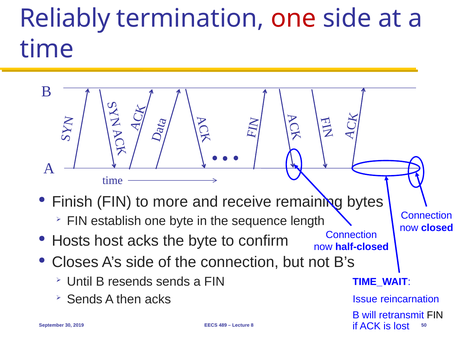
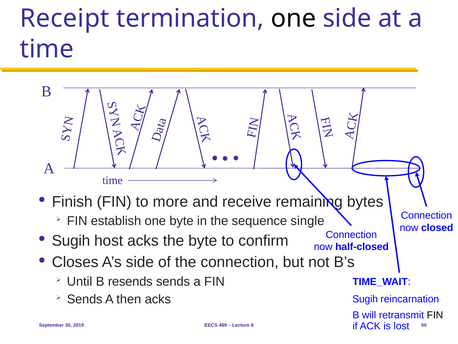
Reliably: Reliably -> Receipt (65, 19)
one colour: red -> black (293, 19)
length: length -> single (307, 221)
Hosts: Hosts -> Sugih (71, 241)
Issue: Issue -> Sugih (365, 299)
